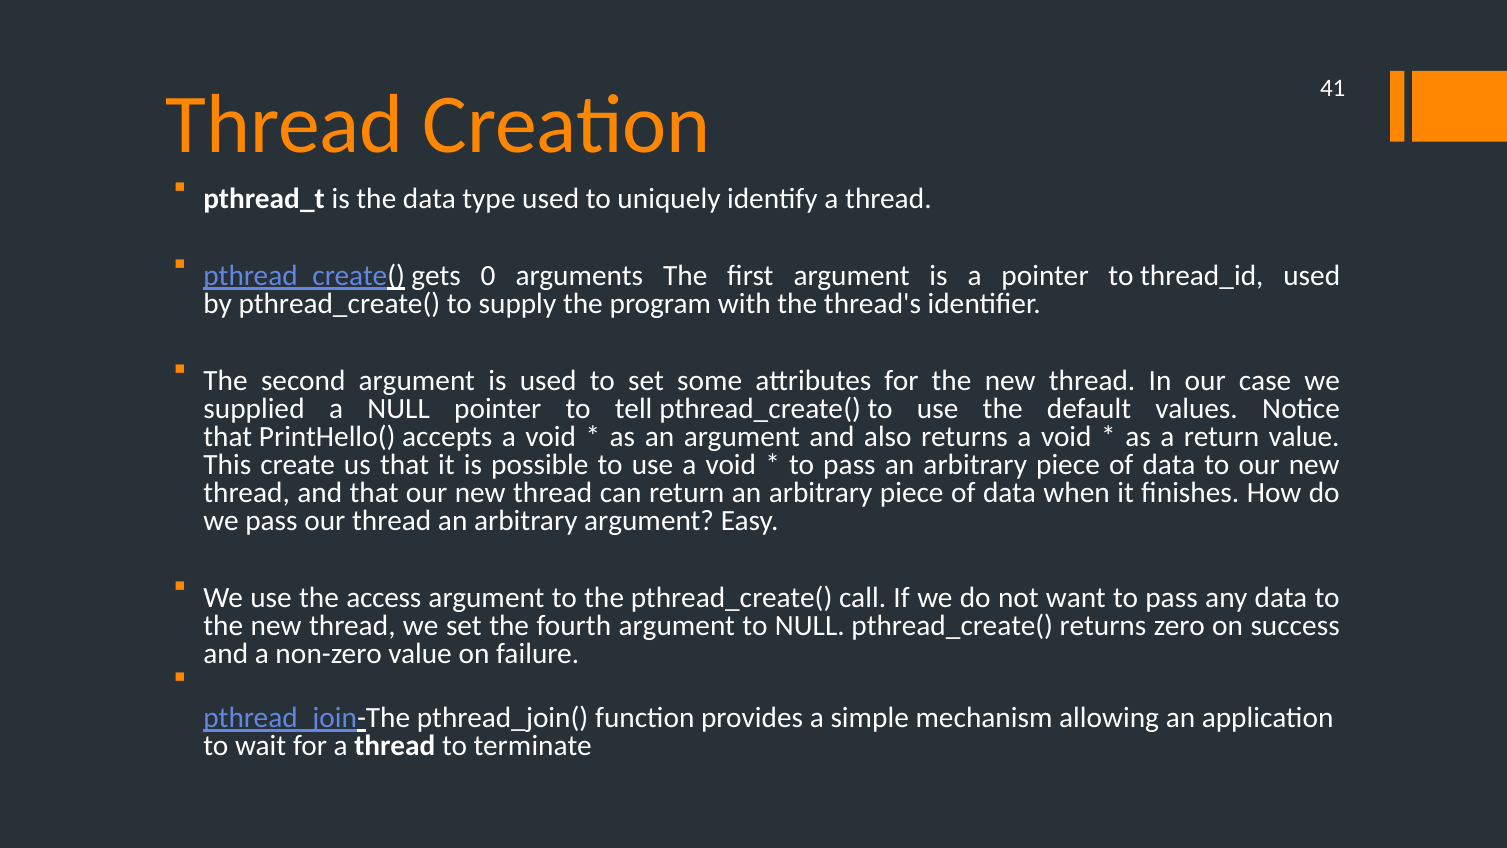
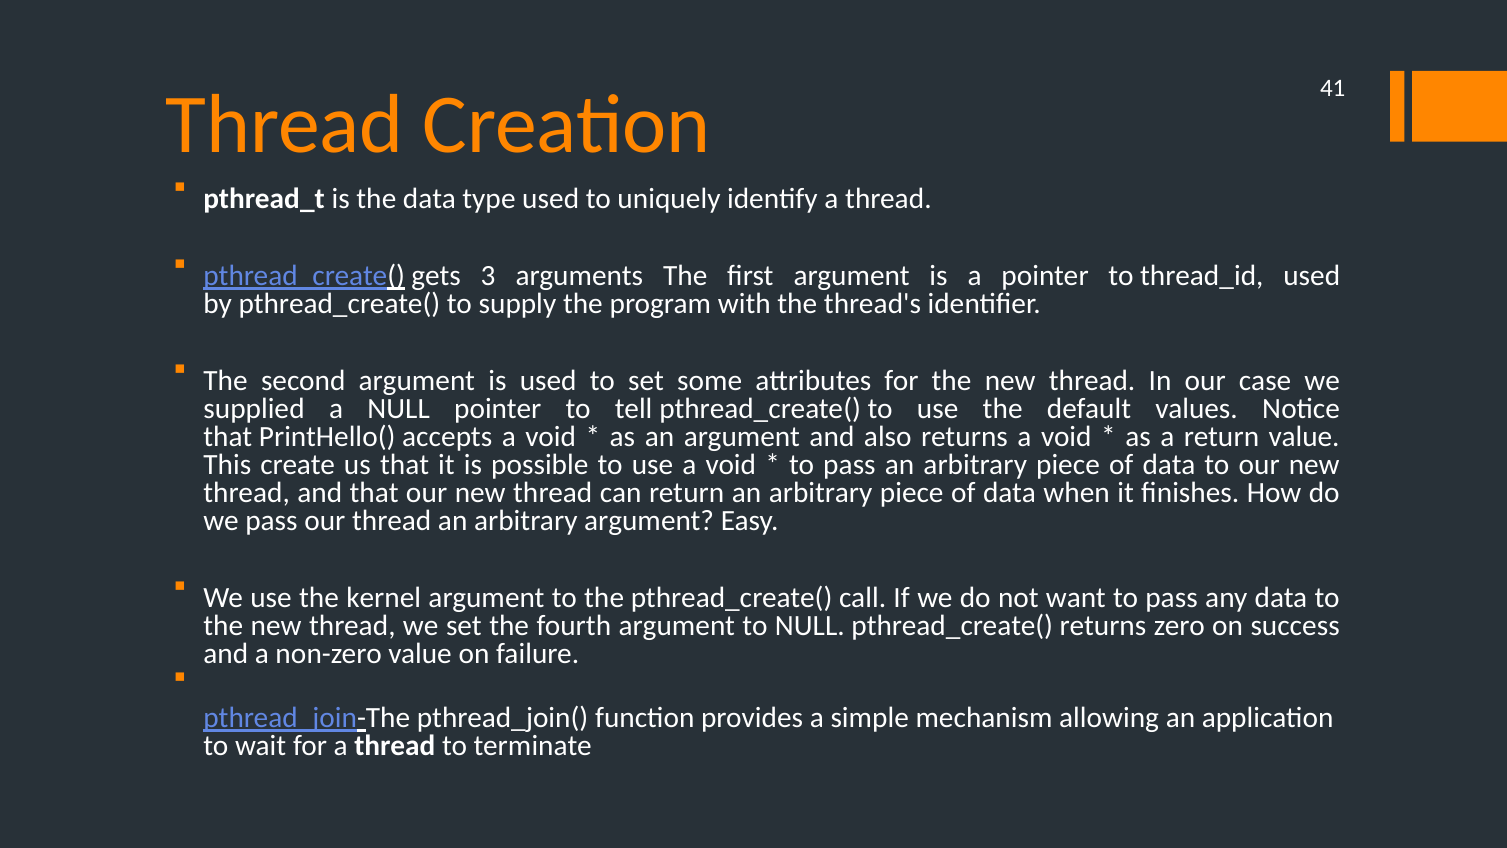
0: 0 -> 3 (488, 276)
access: access -> kernel (384, 598)
